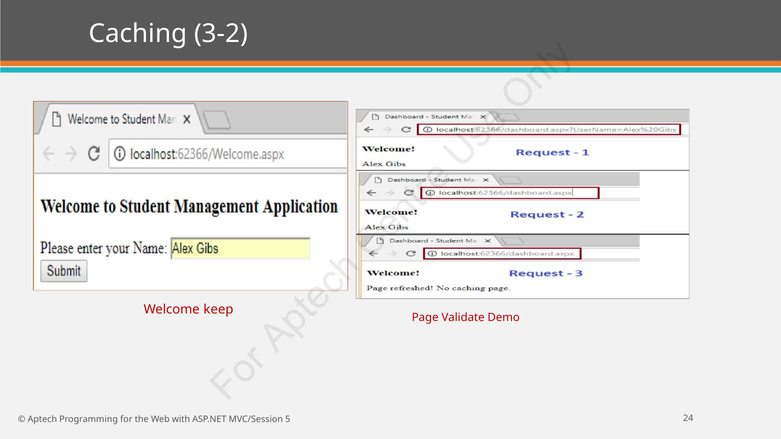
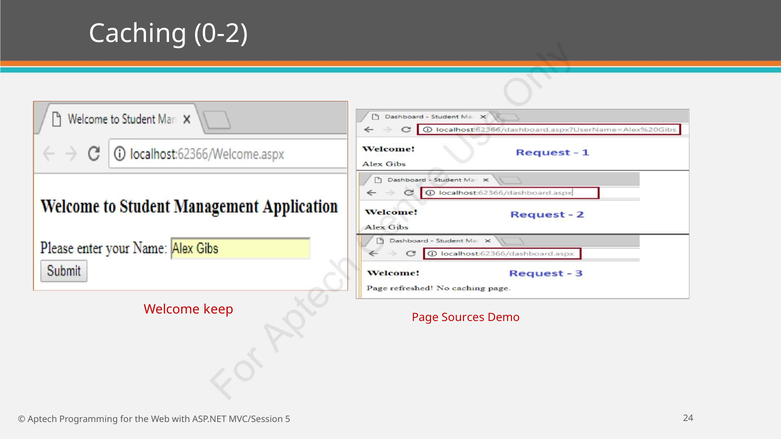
3-2: 3-2 -> 0-2 (221, 34)
Validate: Validate -> Sources (463, 318)
